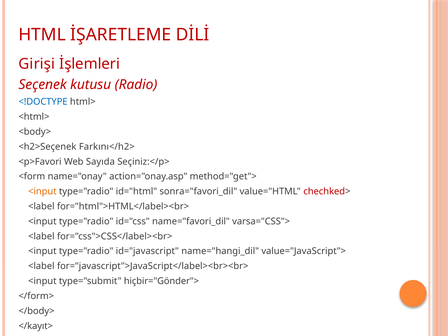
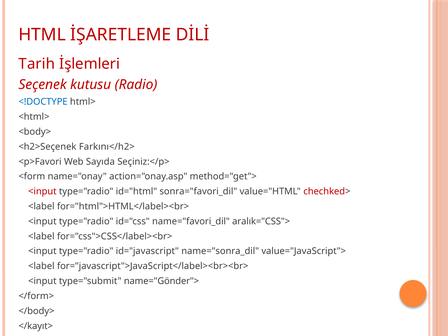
Girişi: Girişi -> Tarih (37, 64)
<input colour: orange -> red (42, 191)
varsa="CSS">: varsa="CSS"> -> aralık="CSS"> (261, 221)
name="hangi_dil: name="hangi_dil -> name="sonra_dil (220, 251)
hiçbir="Gönder">: hiçbir="Gönder"> -> name="Gönder"> (161, 281)
